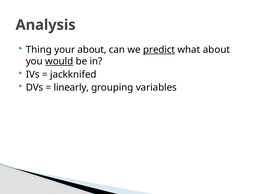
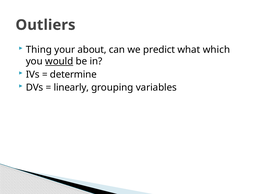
Analysis: Analysis -> Outliers (45, 25)
predict underline: present -> none (159, 50)
what about: about -> which (216, 50)
jackknifed: jackknifed -> determine (73, 75)
